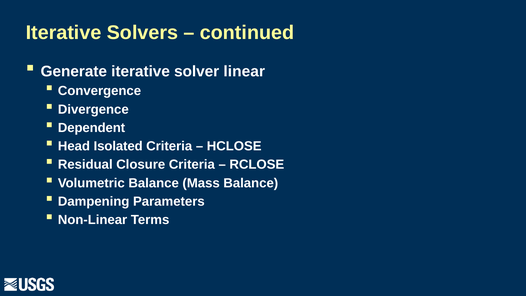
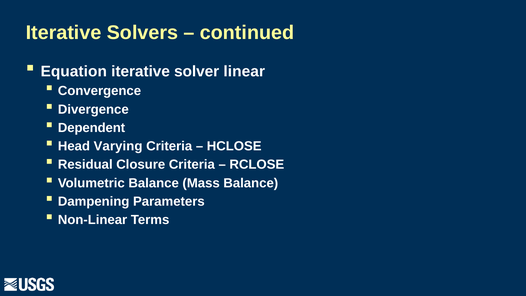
Generate: Generate -> Equation (74, 71)
Isolated: Isolated -> Varying (118, 146)
